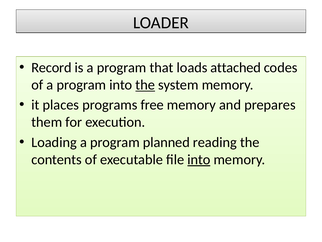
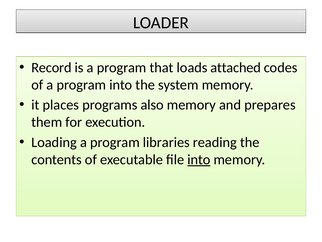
the underline: present -> none (145, 85)
free: free -> also (152, 105)
planned: planned -> libraries (166, 142)
